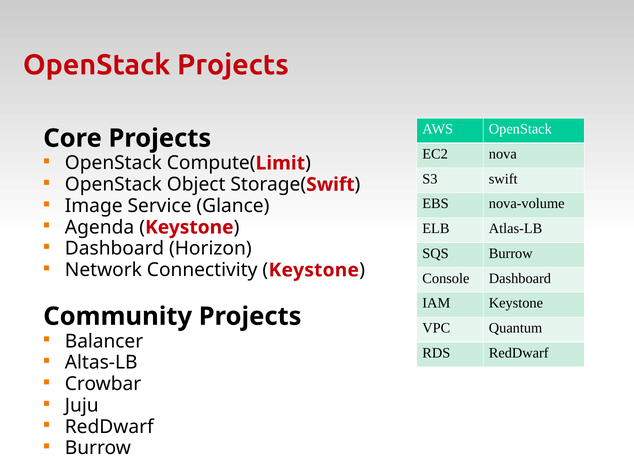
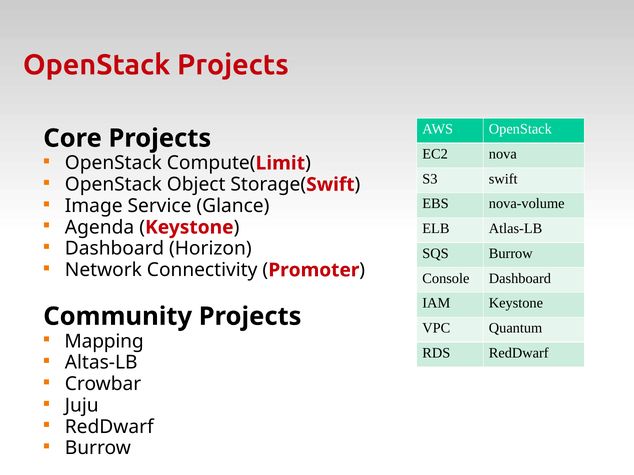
Keystone: Keystone -> Promoter (314, 270)
Balancer: Balancer -> Mapping (104, 342)
